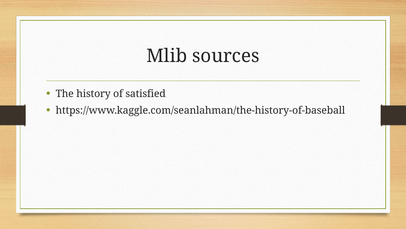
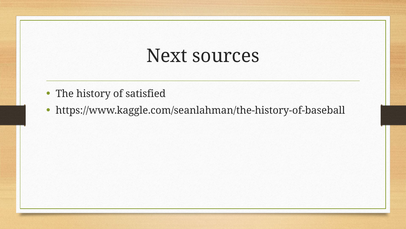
Mlib: Mlib -> Next (167, 56)
